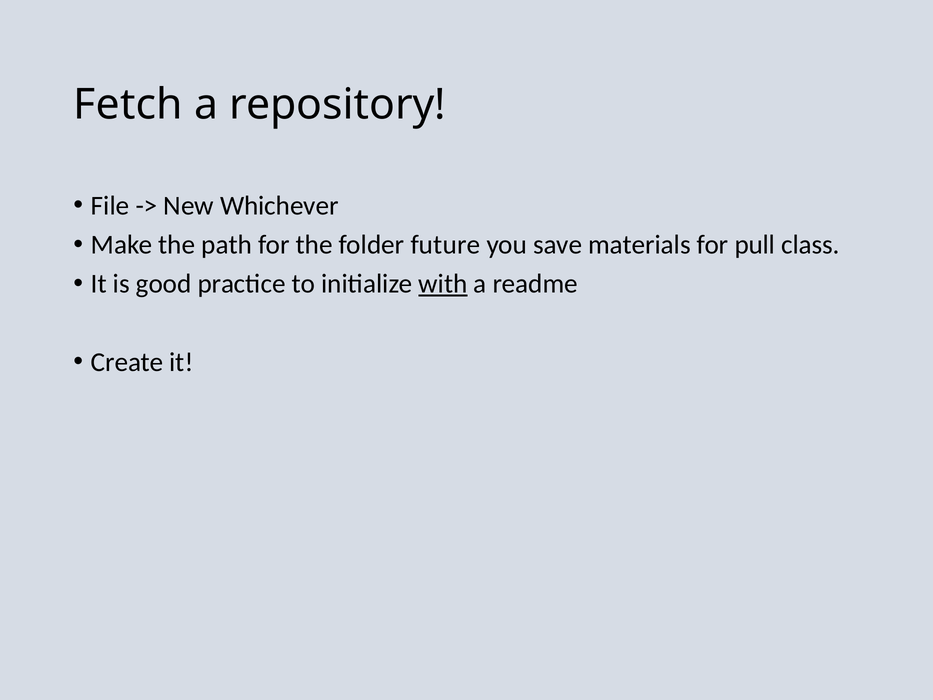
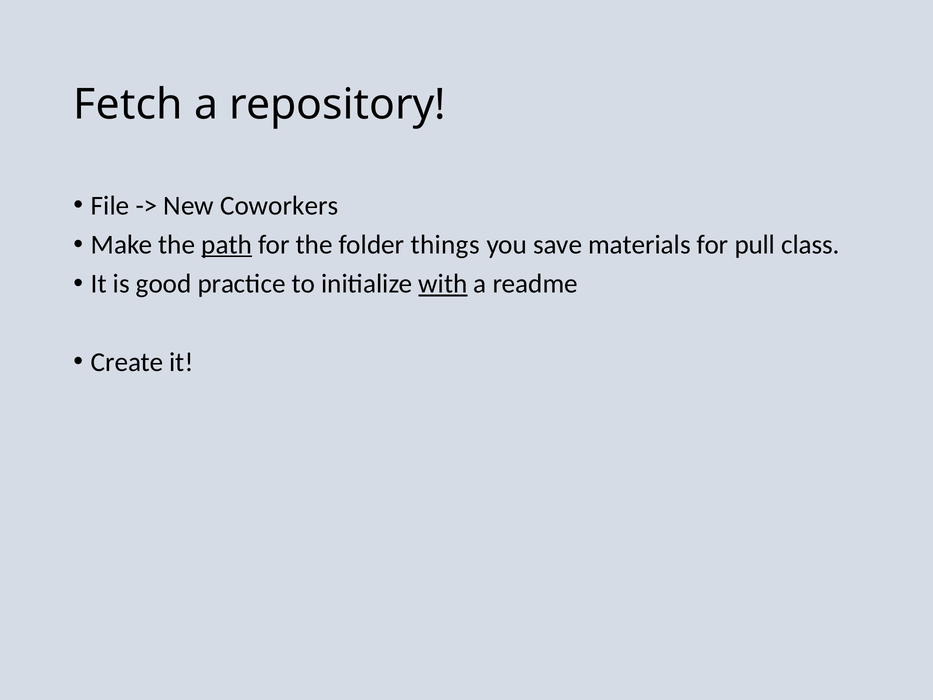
Whichever: Whichever -> Coworkers (279, 205)
path underline: none -> present (227, 245)
future: future -> things (445, 245)
